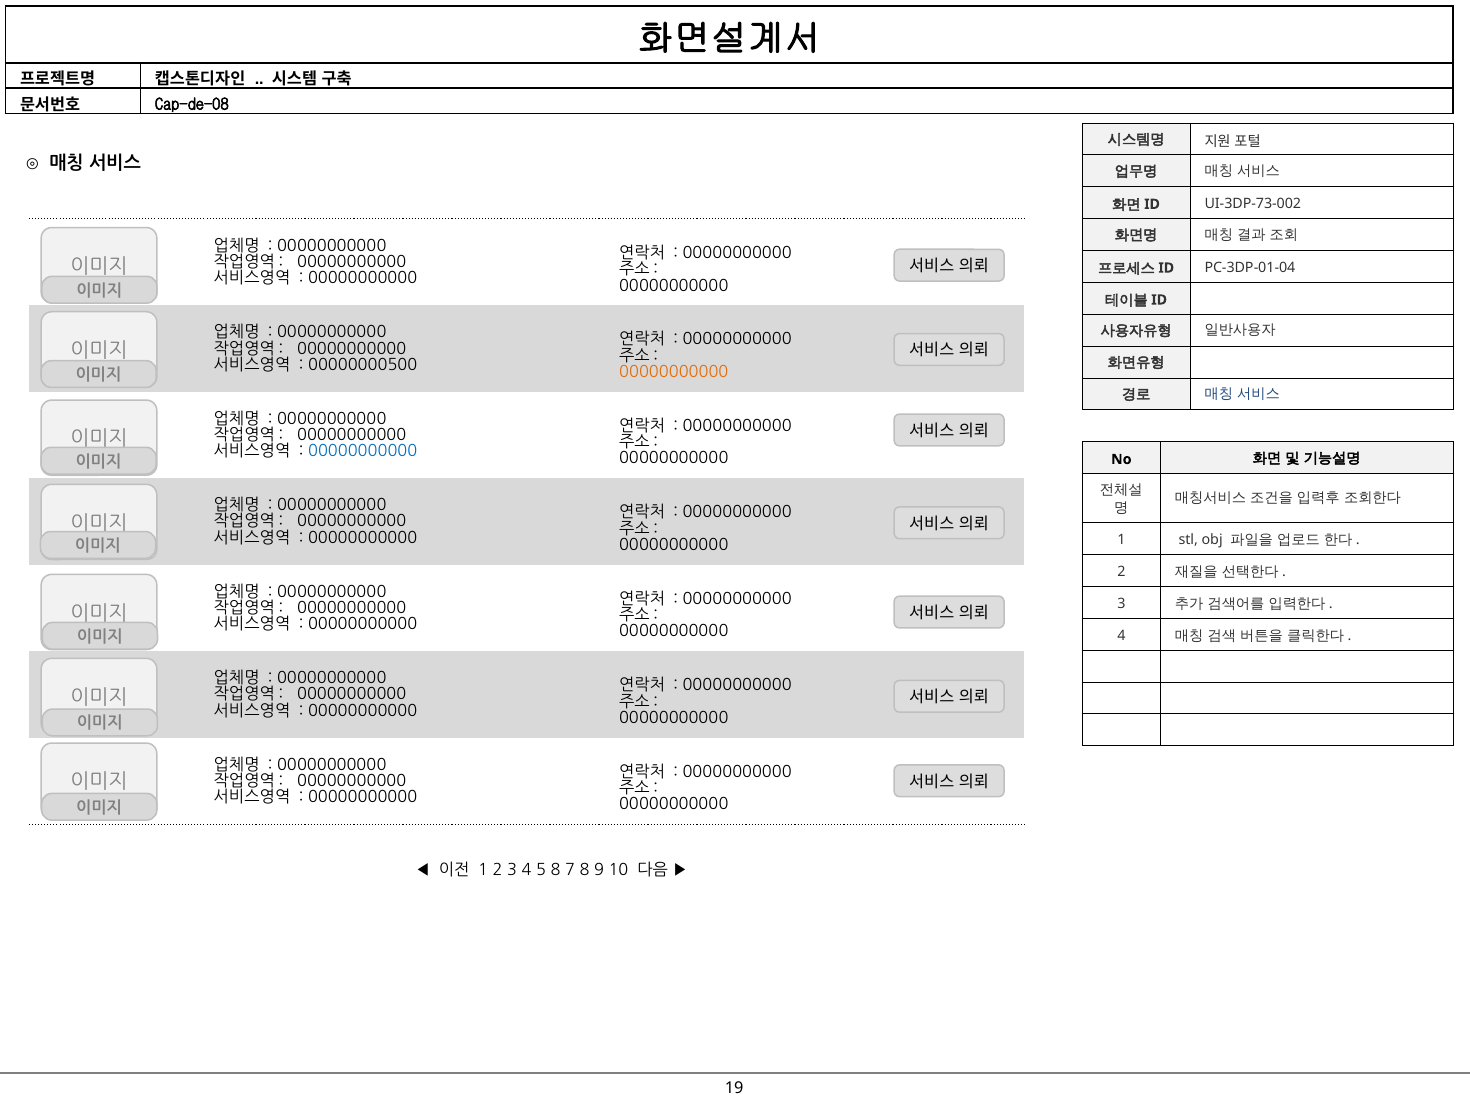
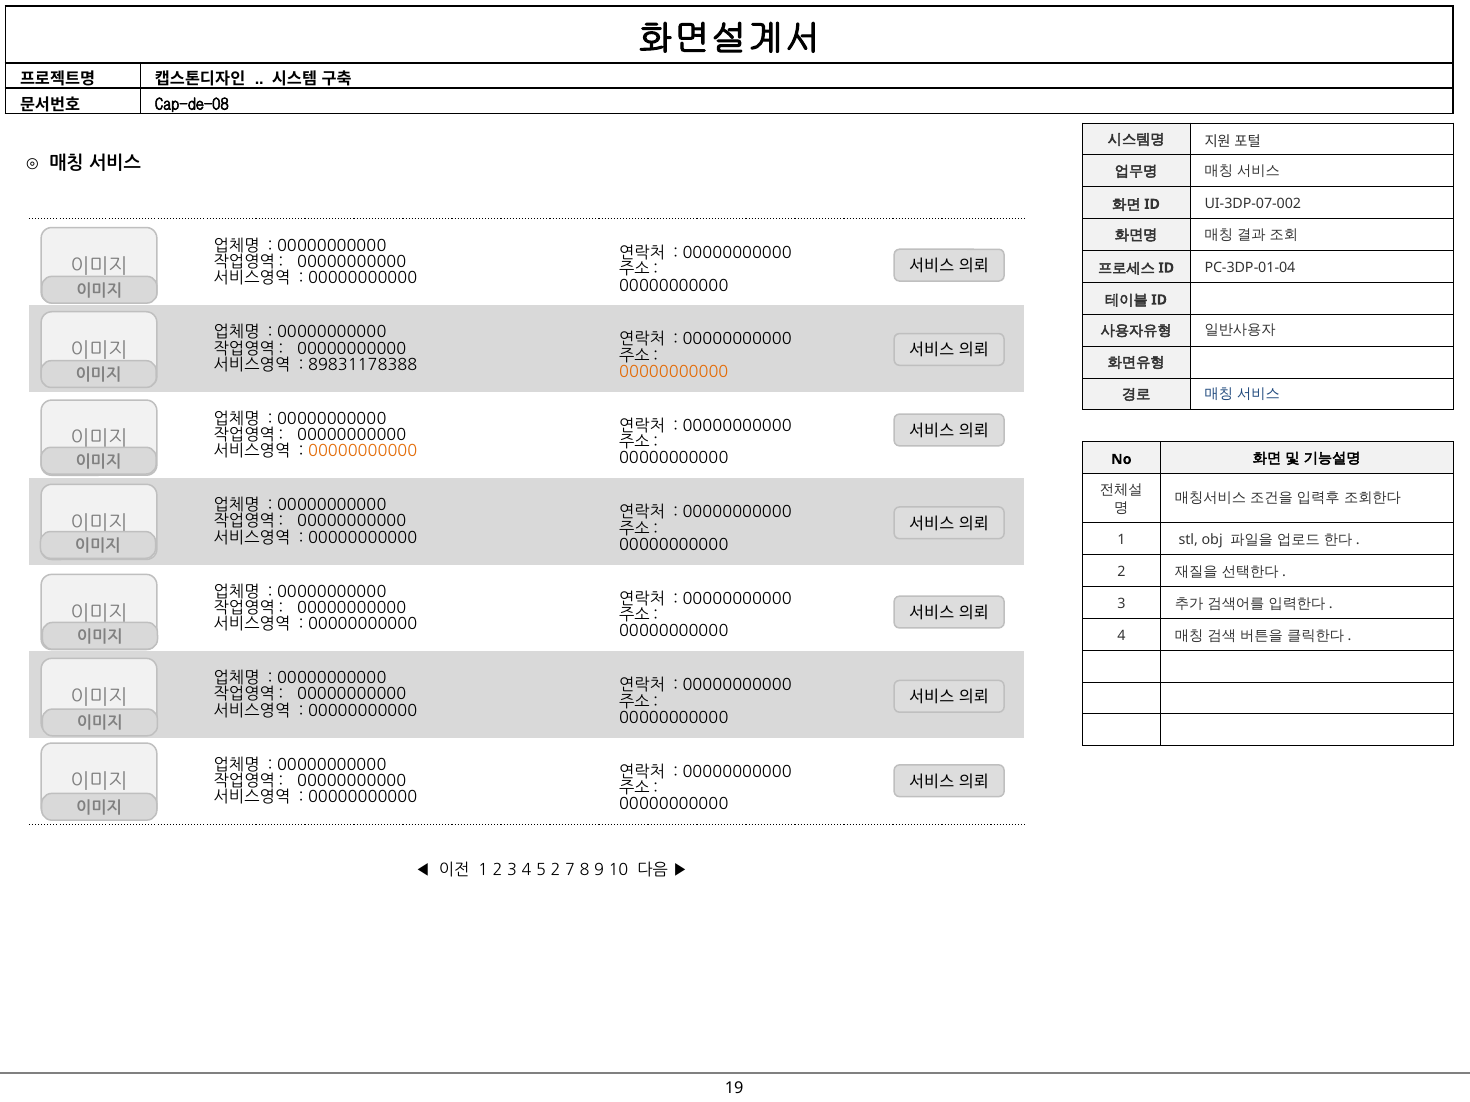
UI-3DP-73-002: UI-3DP-73-002 -> UI-3DP-07-002 (1253, 204)
00000000500: 00000000500 -> 89831178388 (363, 365)
00000000000 colour: blue -> orange (363, 452)
5 8: 8 -> 2 (555, 870)
